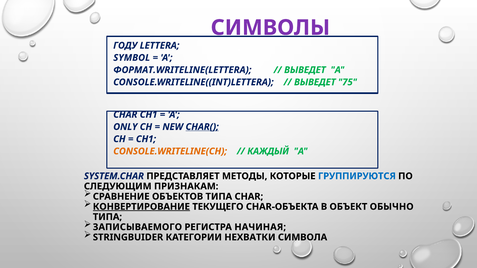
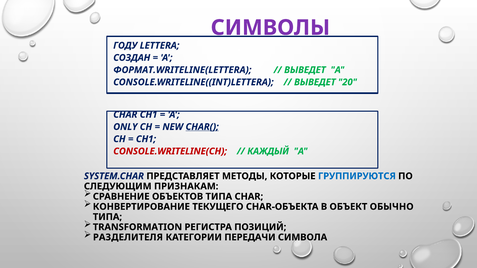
SYMBOL: SYMBOL -> СОЗДАН (132, 58)
75: 75 -> 20 (348, 82)
CONSOLE.WRITELINE(CH colour: orange -> red (170, 151)
КОНВЕРТИРОВАНИЕ underline: present -> none (141, 207)
ЗАПИСЫВАЕМОГО: ЗАПИСЫВАЕМОГО -> TRANSFORMATION (137, 227)
НАЧИНАЯ: НАЧИНАЯ -> ПОЗИЦИЙ (260, 227)
STRINGBUIDER: STRINGBUIDER -> РАЗДЕЛИТЕЛЯ (128, 238)
НЕХВАТКИ: НЕХВАТКИ -> ПЕРЕДАЧИ (250, 238)
